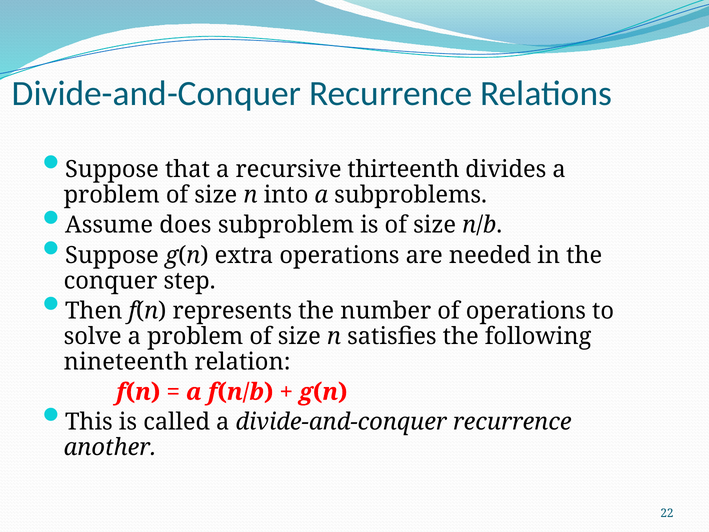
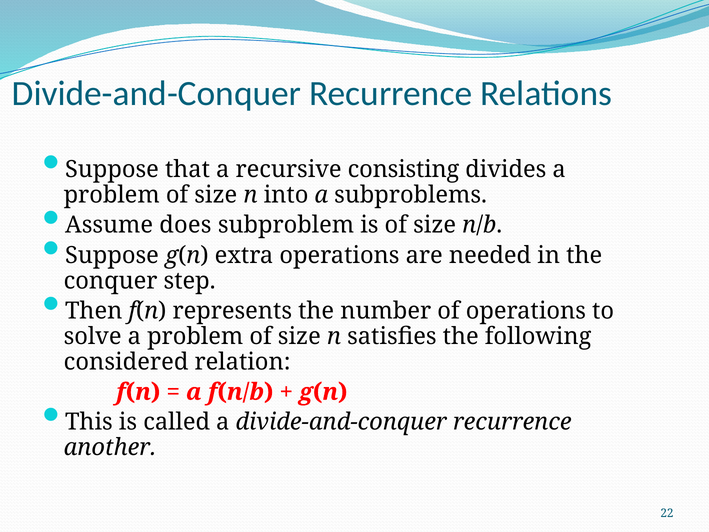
thirteenth: thirteenth -> consisting (404, 169)
nineteenth: nineteenth -> considered (126, 362)
